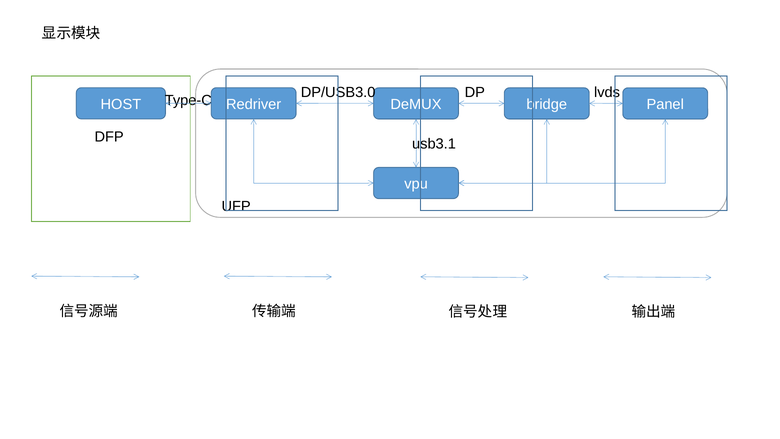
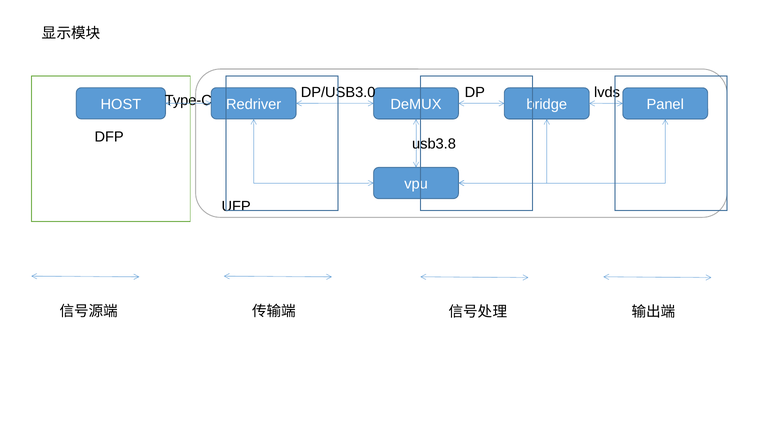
usb3.1: usb3.1 -> usb3.8 (434, 144)
